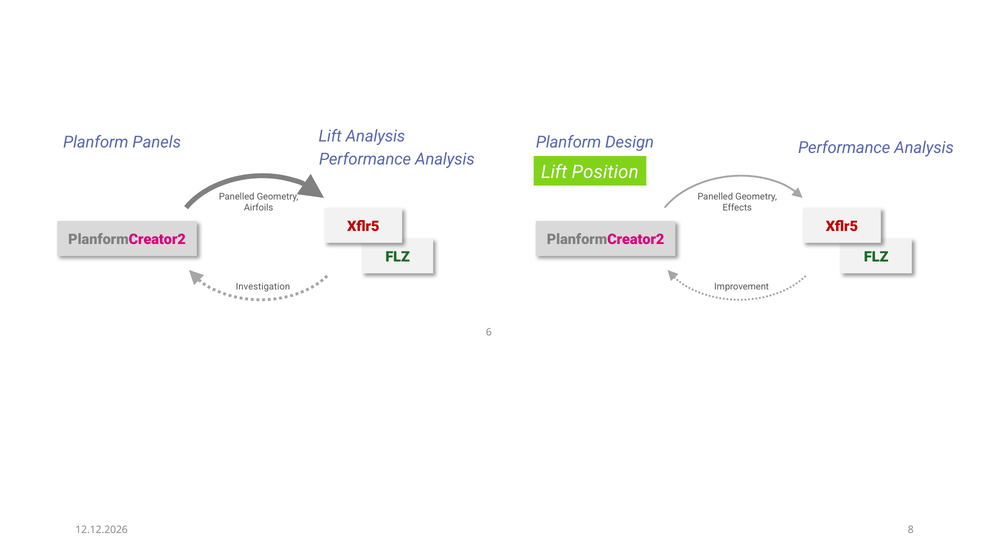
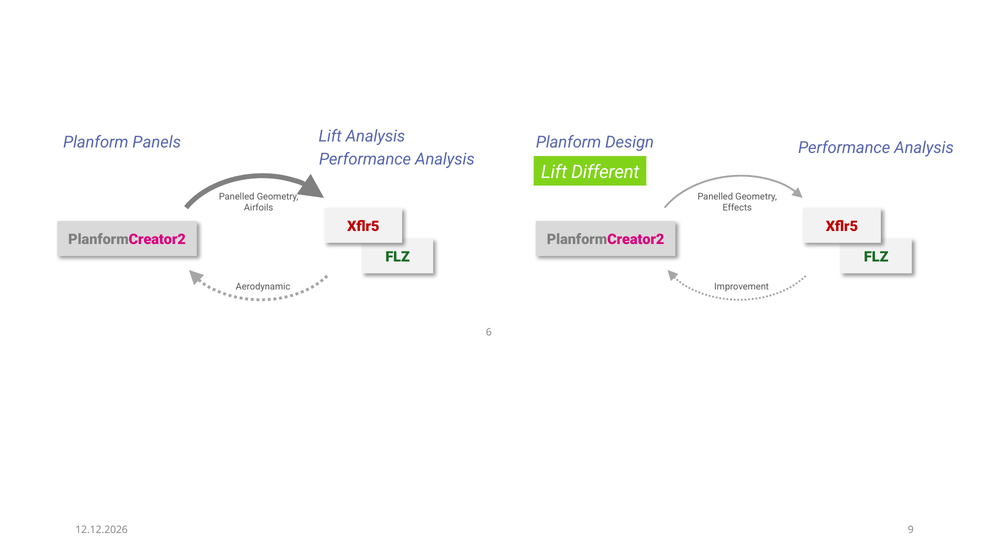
Position: Position -> Different (605, 172)
Investigation: Investigation -> Aerodynamic (263, 287)
8: 8 -> 9 (911, 530)
